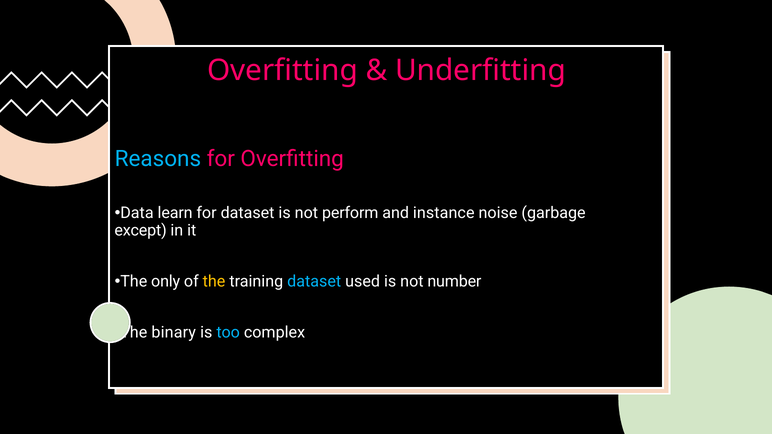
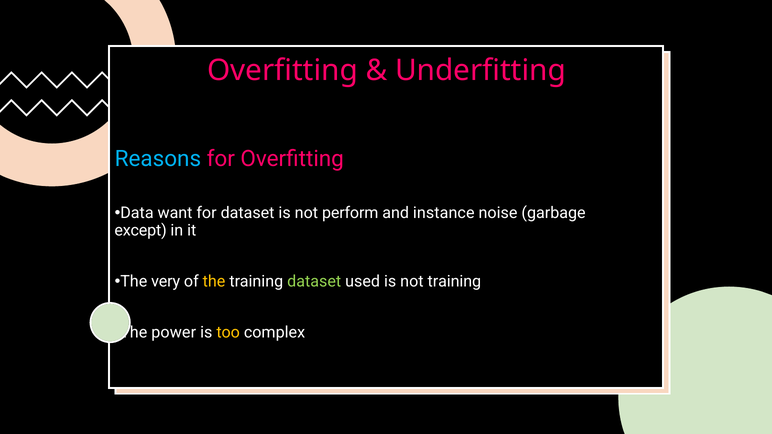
learn: learn -> want (175, 213)
only: only -> very (166, 282)
dataset colour: light blue -> light green (314, 282)
not number: number -> training (454, 282)
binary: binary -> power (174, 332)
too colour: light blue -> yellow (228, 332)
